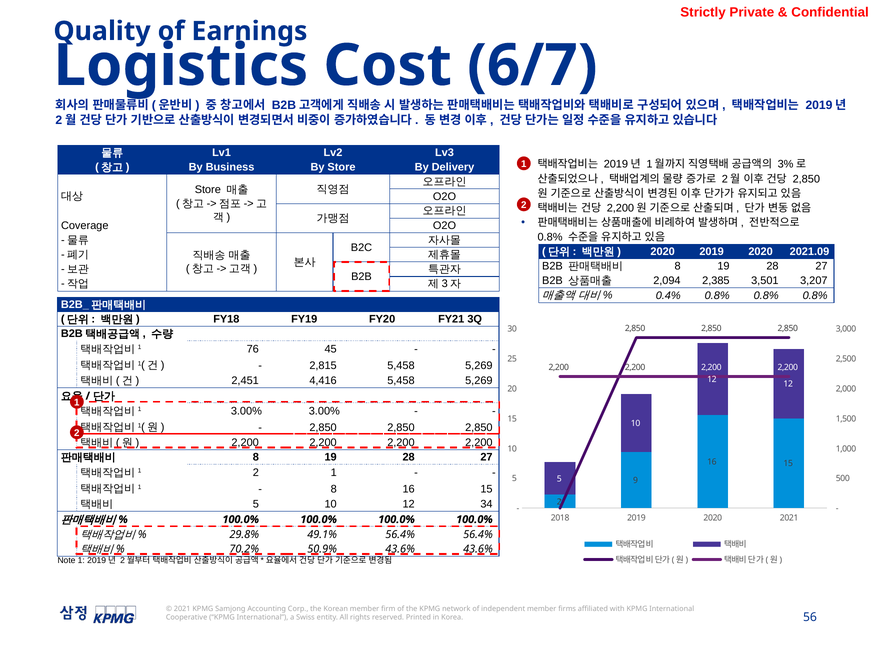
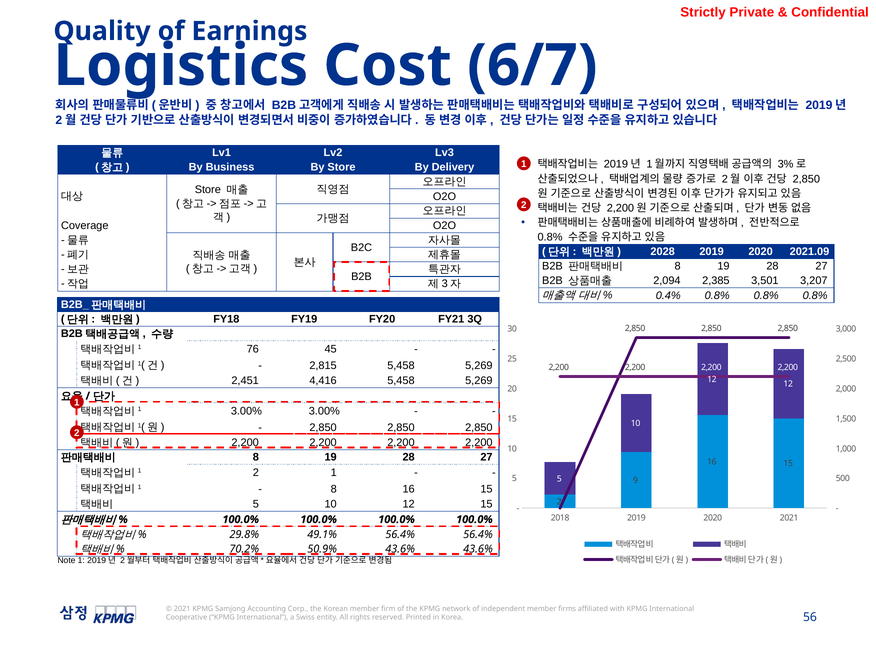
2020: 2020 -> 2028 (663, 252)
12 34: 34 -> 15 (486, 504)
